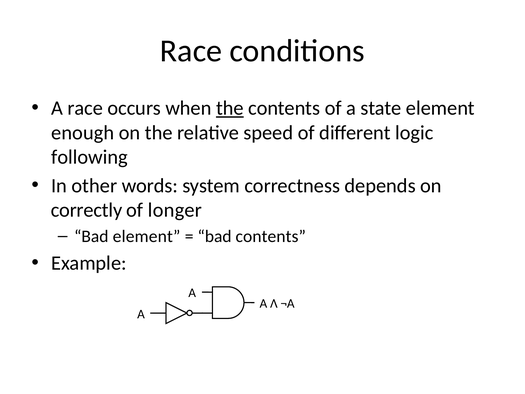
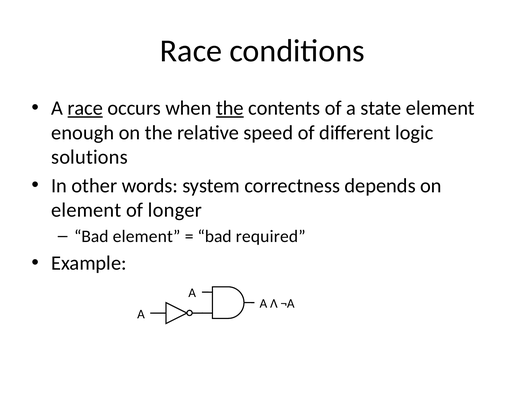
race underline: none -> present (85, 108)
following: following -> solutions (89, 157)
correctly: correctly -> element (86, 210)
bad contents: contents -> required (271, 236)
